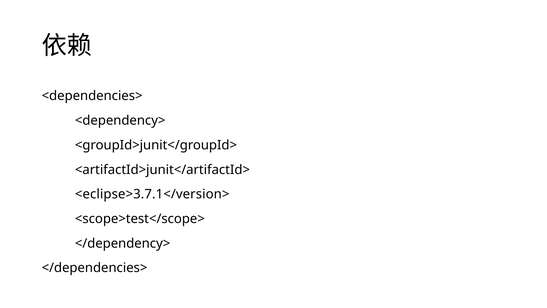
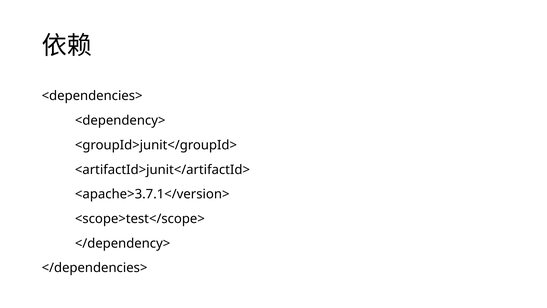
<eclipse>3.7.1</version>: <eclipse>3.7.1</version> -> <apache>3.7.1</version> (152, 194)
